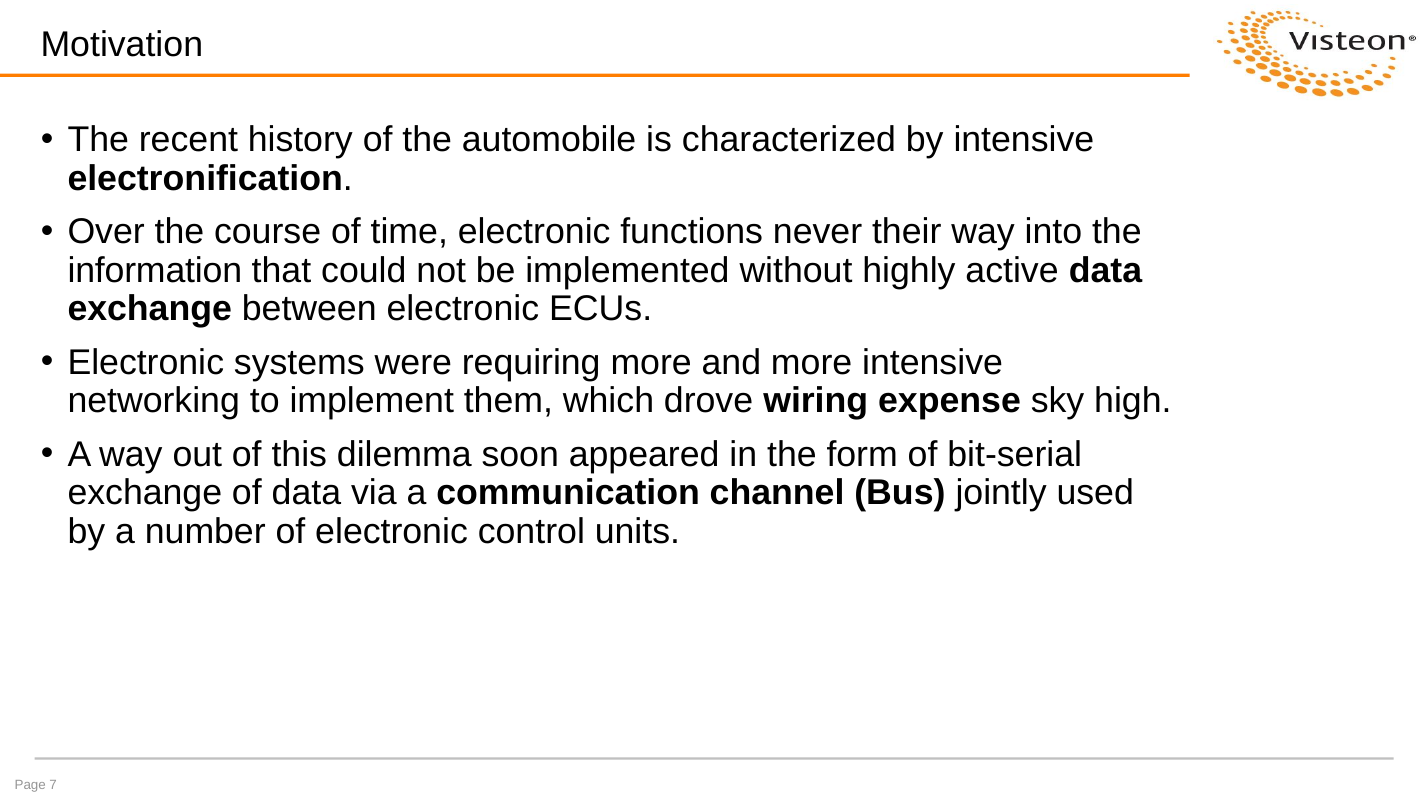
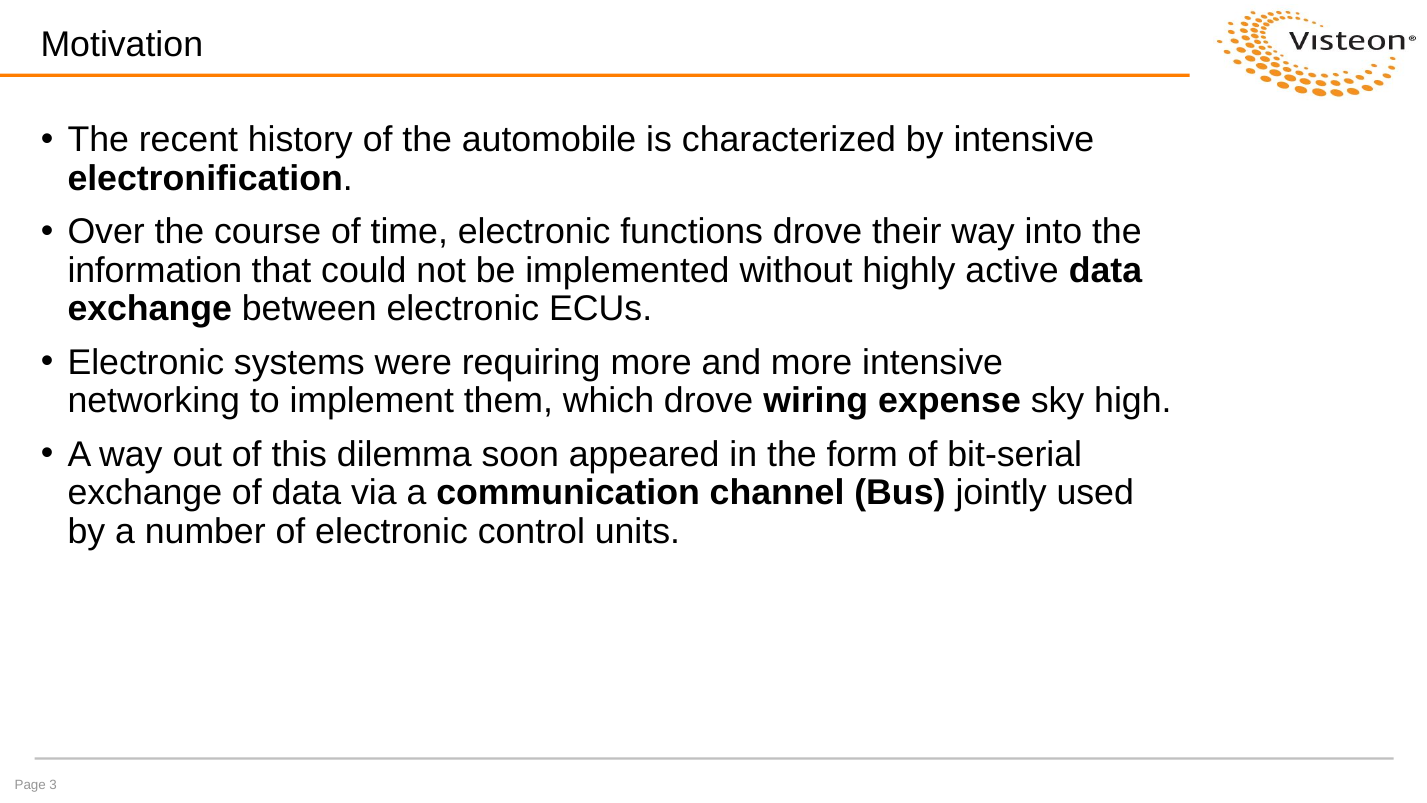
functions never: never -> drove (818, 232)
7: 7 -> 3 (53, 785)
